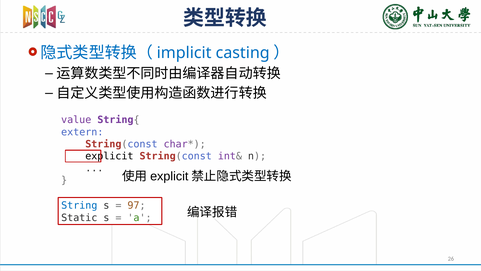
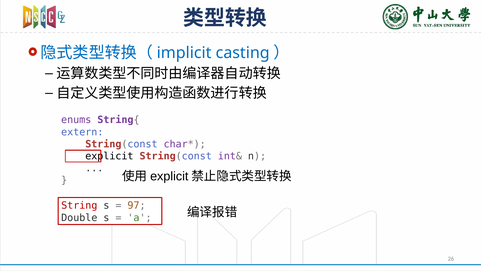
value: value -> enums (76, 120)
String colour: blue -> red (79, 205)
Static: Static -> Double (79, 217)
